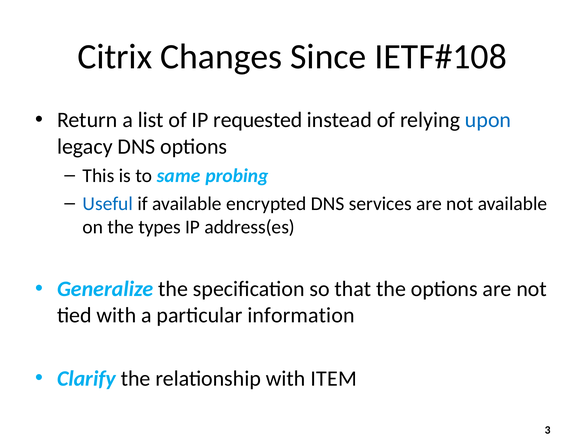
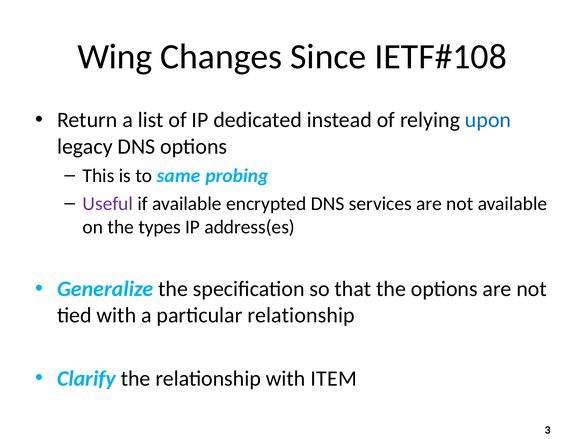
Citrix: Citrix -> Wing (115, 57)
requested: requested -> dedicated (258, 120)
Useful colour: blue -> purple (108, 204)
particular information: information -> relationship (301, 315)
